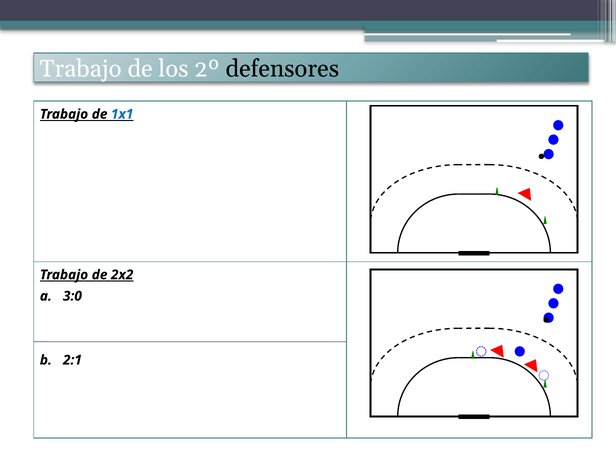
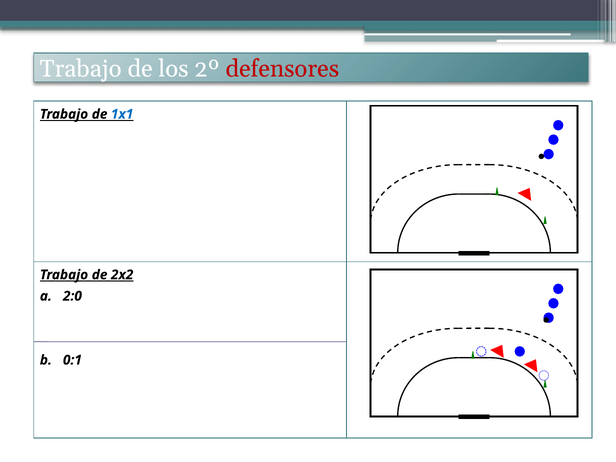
defensores colour: black -> red (282, 69)
3:0: 3:0 -> 2:0 (72, 296)
2:1: 2:1 -> 0:1 (72, 360)
